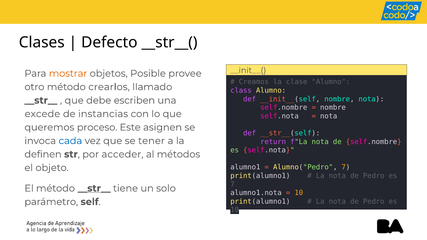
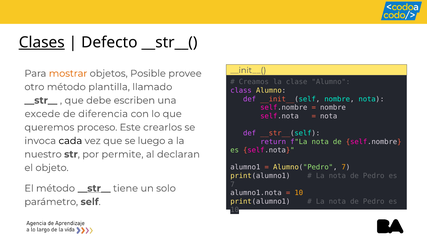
Clases underline: none -> present (42, 43)
crearlos: crearlos -> plantilla (109, 87)
instancias: instancias -> diferencia (103, 114)
asignen: asignen -> crearlos (163, 127)
cada colour: blue -> black (70, 141)
tener: tener -> luego (152, 141)
definen: definen -> nuestro (43, 154)
acceder: acceder -> permite (122, 154)
métodos: métodos -> declaran (178, 154)
